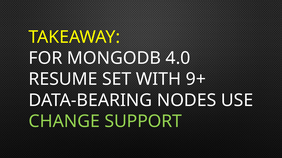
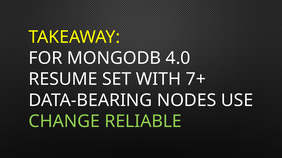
9+: 9+ -> 7+ (196, 79)
SUPPORT: SUPPORT -> RELIABLE (143, 122)
